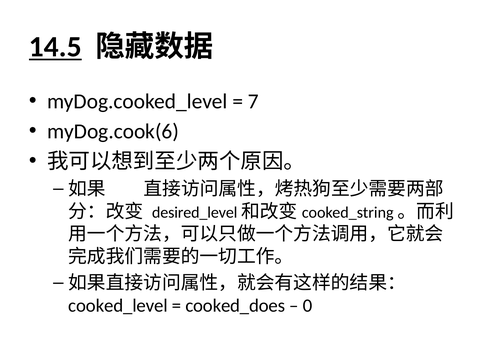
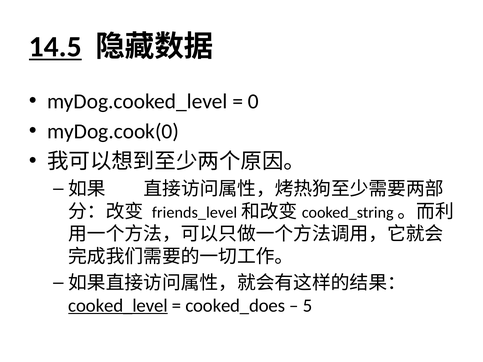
7: 7 -> 0 (253, 101)
myDog.cook(6: myDog.cook(6 -> myDog.cook(0 (113, 131)
desired_level: desired_level -> friends_level (195, 213)
cooked_level underline: none -> present (118, 306)
0: 0 -> 5 (307, 306)
